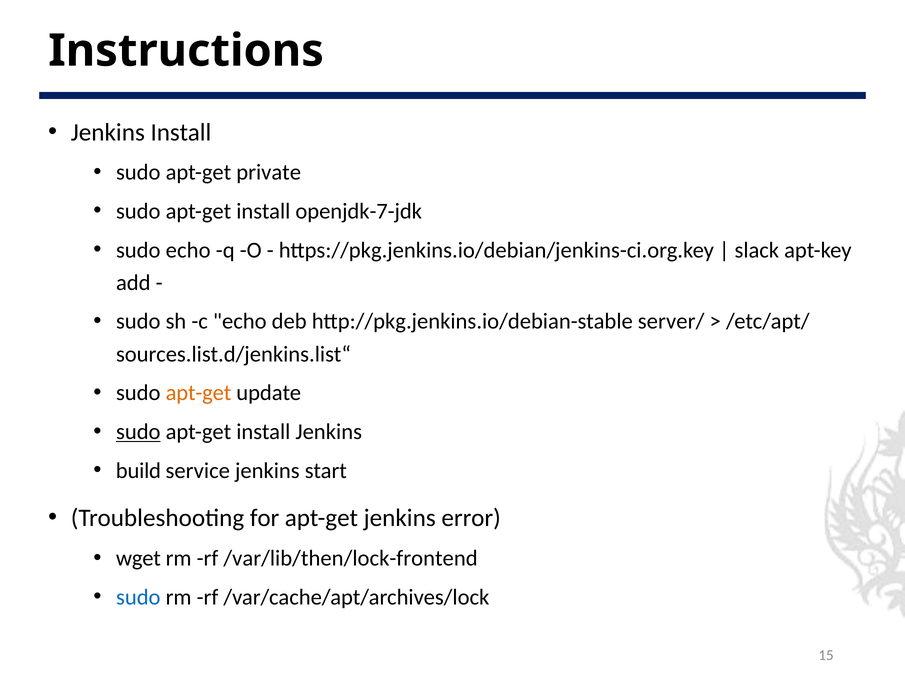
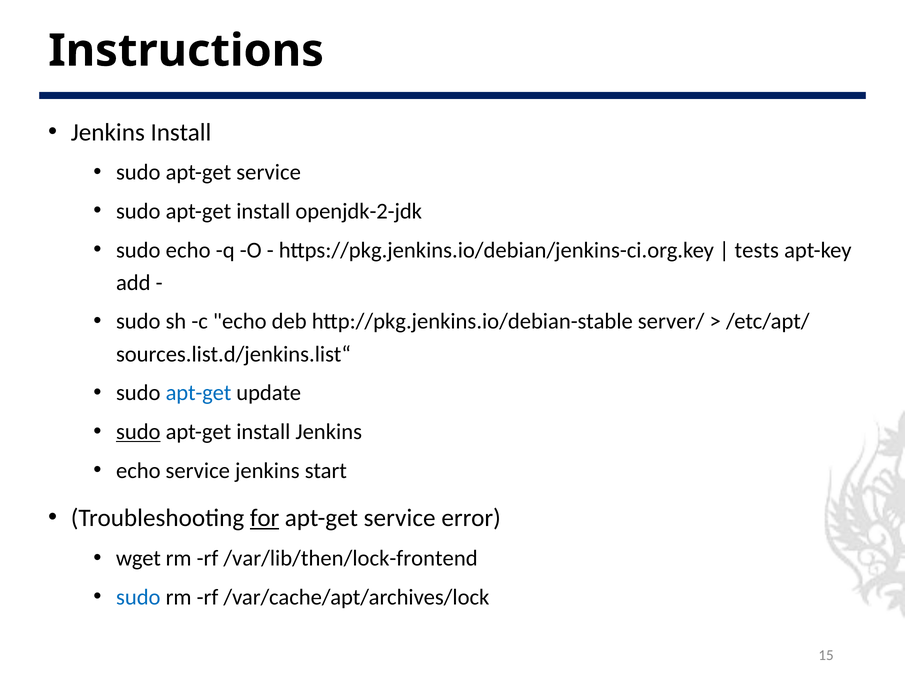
sudo apt-get private: private -> service (269, 172)
openjdk-7-jdk: openjdk-7-jdk -> openjdk-2-jdk (359, 211)
slack: slack -> tests (757, 250)
apt-get colour: orange -> blue (198, 393)
build: build -> echo (138, 470)
for underline: none -> present (265, 518)
jenkins: jenkins -> service (400, 518)
